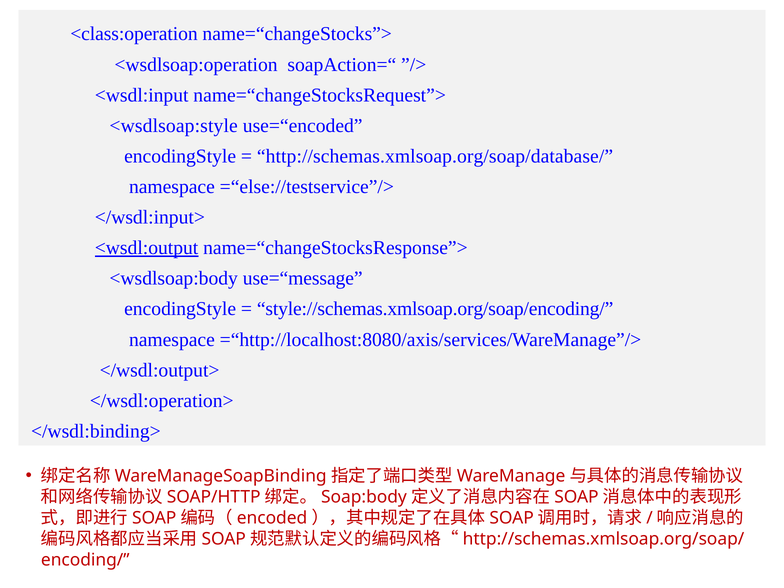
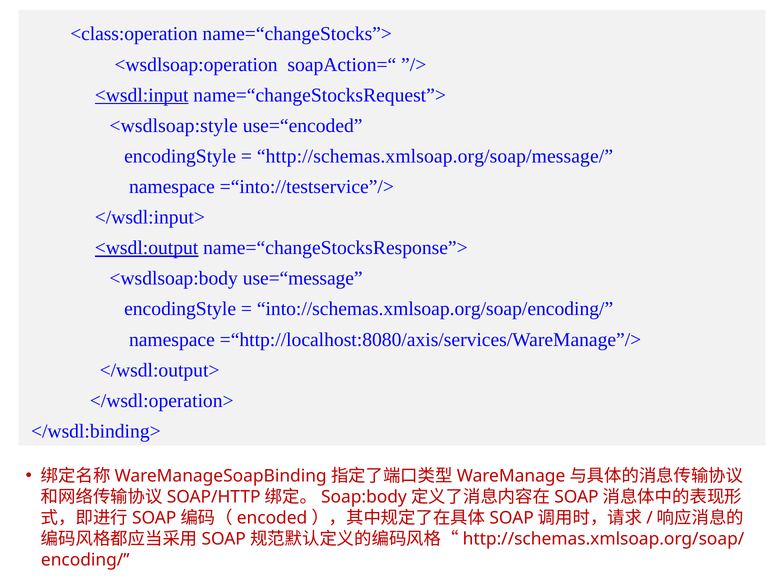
<wsdl:input underline: none -> present (142, 95)
http://schemas.xmlsoap.org/soap/database/: http://schemas.xmlsoap.org/soap/database/ -> http://schemas.xmlsoap.org/soap/message/ (435, 156)
=“else://testservice”/>: =“else://testservice”/> -> =“into://testservice”/> (307, 187)
style://schemas.xmlsoap.org/soap/encoding/: style://schemas.xmlsoap.org/soap/encoding/ -> into://schemas.xmlsoap.org/soap/encoding/ (435, 309)
